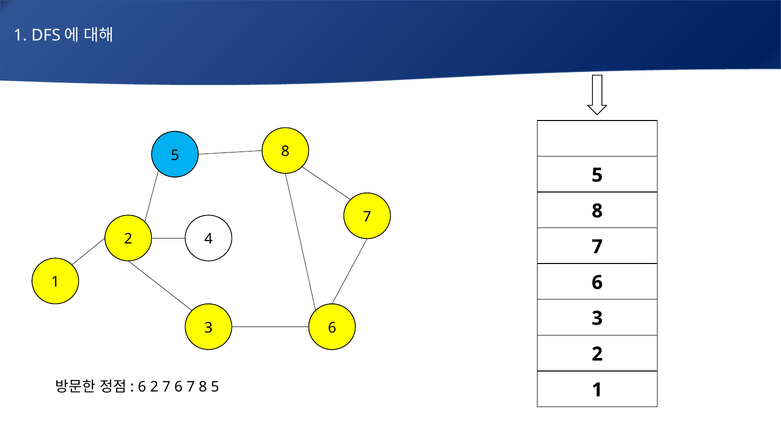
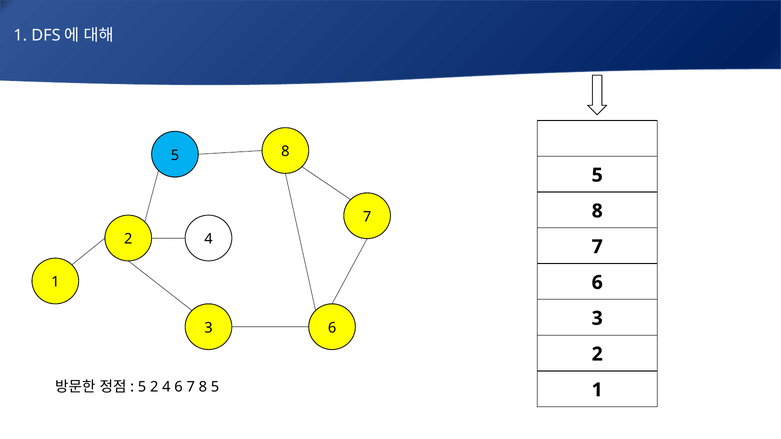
6: 6 -> 5 (142, 387)
7: 7 -> 4 (166, 387)
